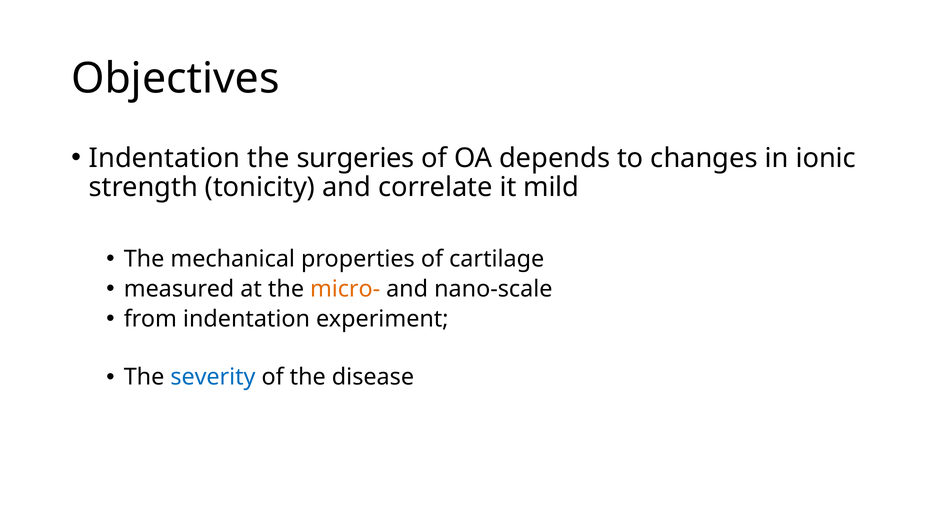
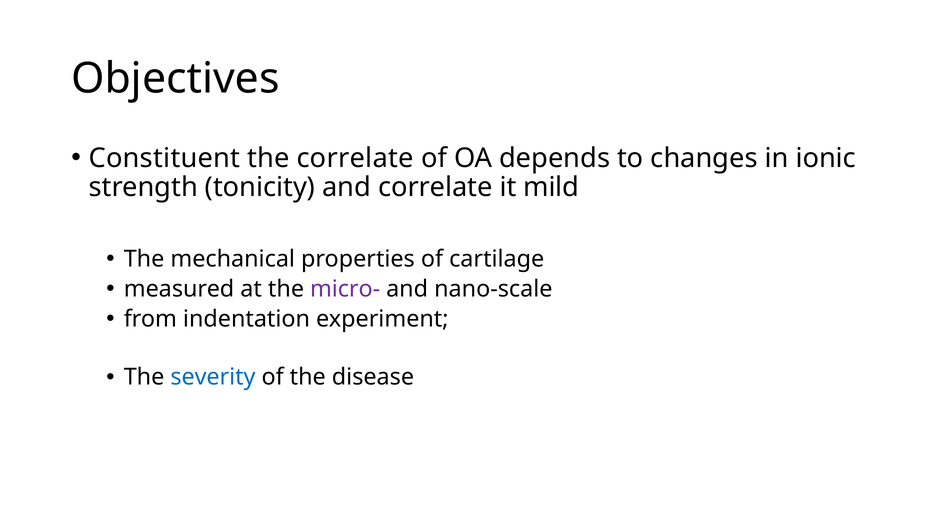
Indentation: Indentation -> Constituent (164, 158)
the surgeries: surgeries -> correlate (355, 158)
micro- colour: orange -> purple (345, 289)
